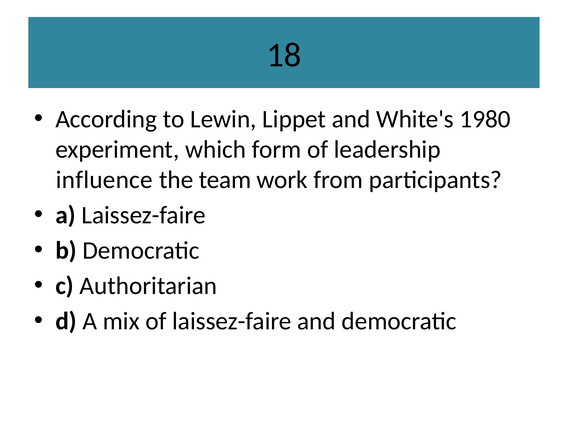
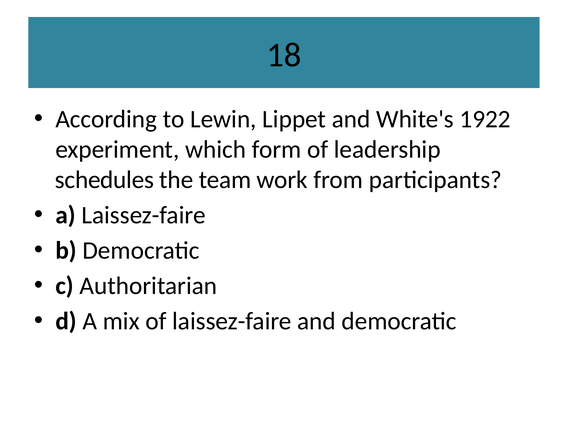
1980: 1980 -> 1922 (485, 119)
influence: influence -> schedules (105, 180)
